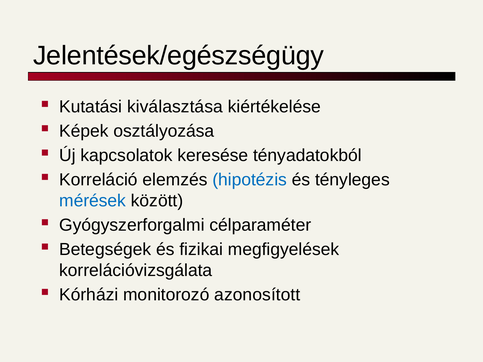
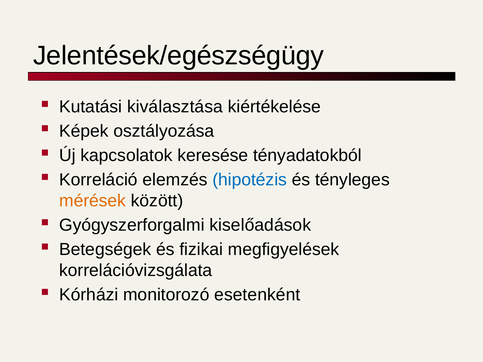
mérések colour: blue -> orange (93, 201)
célparaméter: célparaméter -> kiselőadások (260, 225)
azonosított: azonosított -> esetenként (257, 295)
